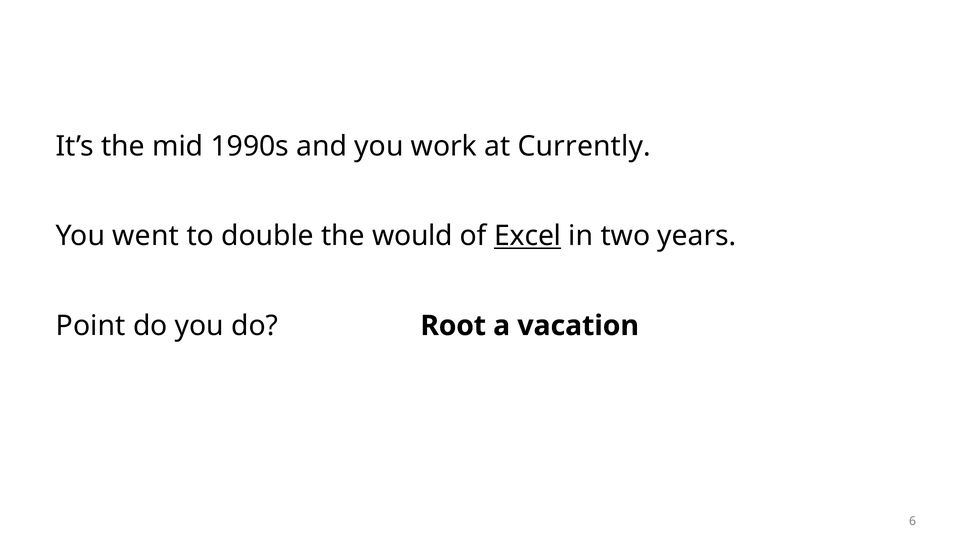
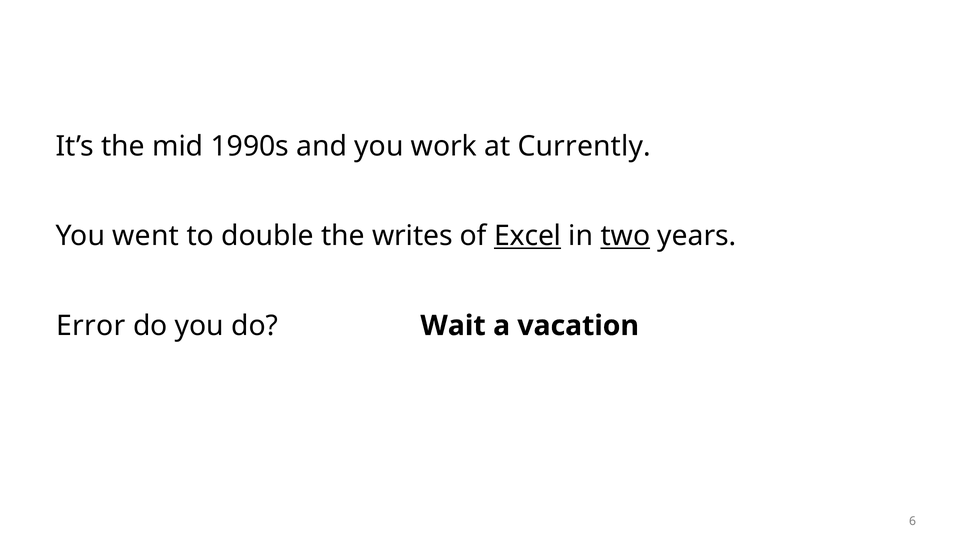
would: would -> writes (412, 236)
two underline: none -> present (625, 236)
Point: Point -> Error (91, 326)
Root: Root -> Wait (453, 326)
